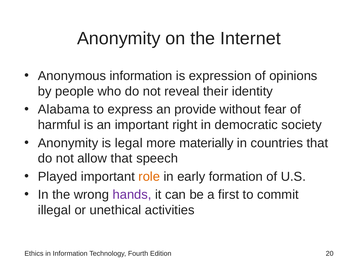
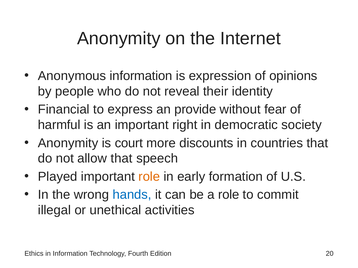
Alabama: Alabama -> Financial (64, 110)
legal: legal -> court (129, 143)
materially: materially -> discounts (206, 143)
hands colour: purple -> blue (132, 195)
a first: first -> role (229, 195)
